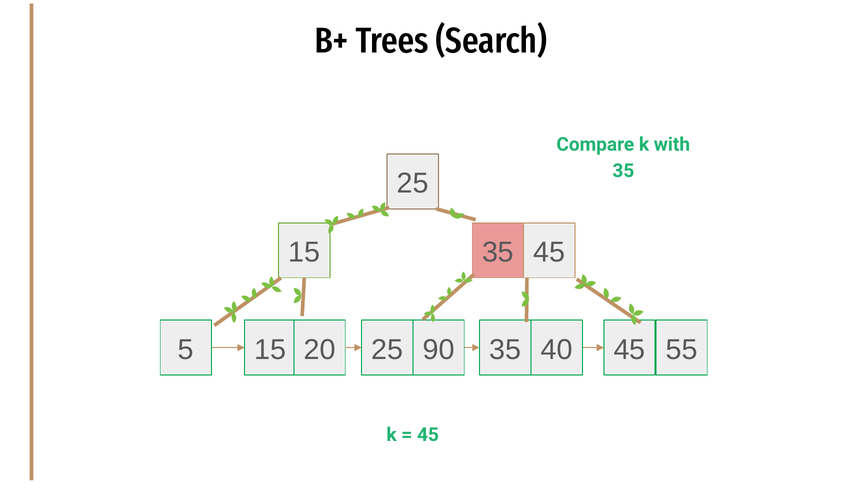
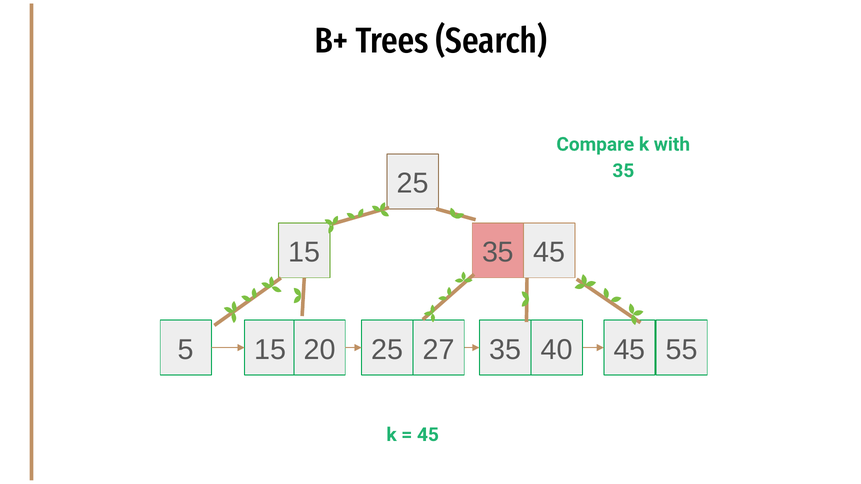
90: 90 -> 27 (439, 350)
